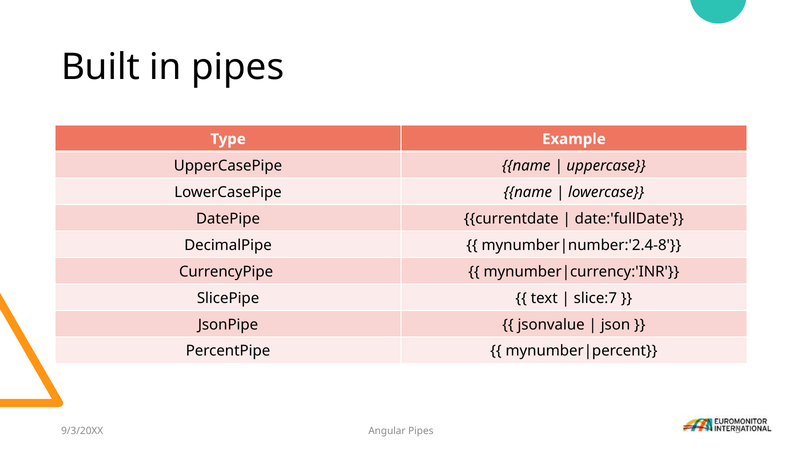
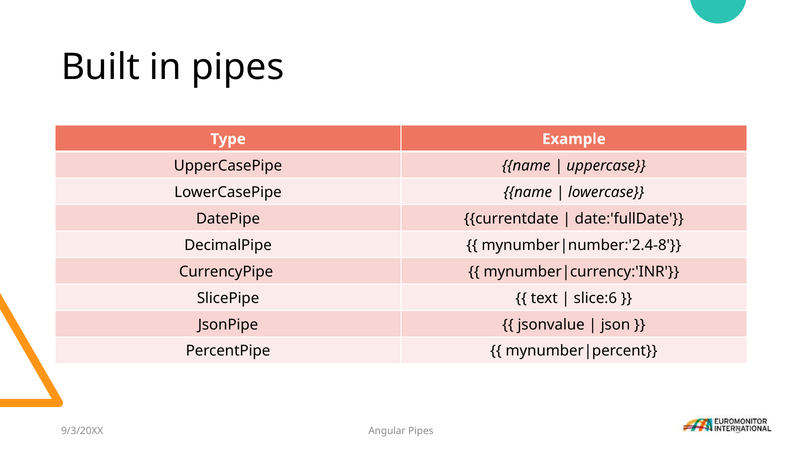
slice:7: slice:7 -> slice:6 (595, 298)
